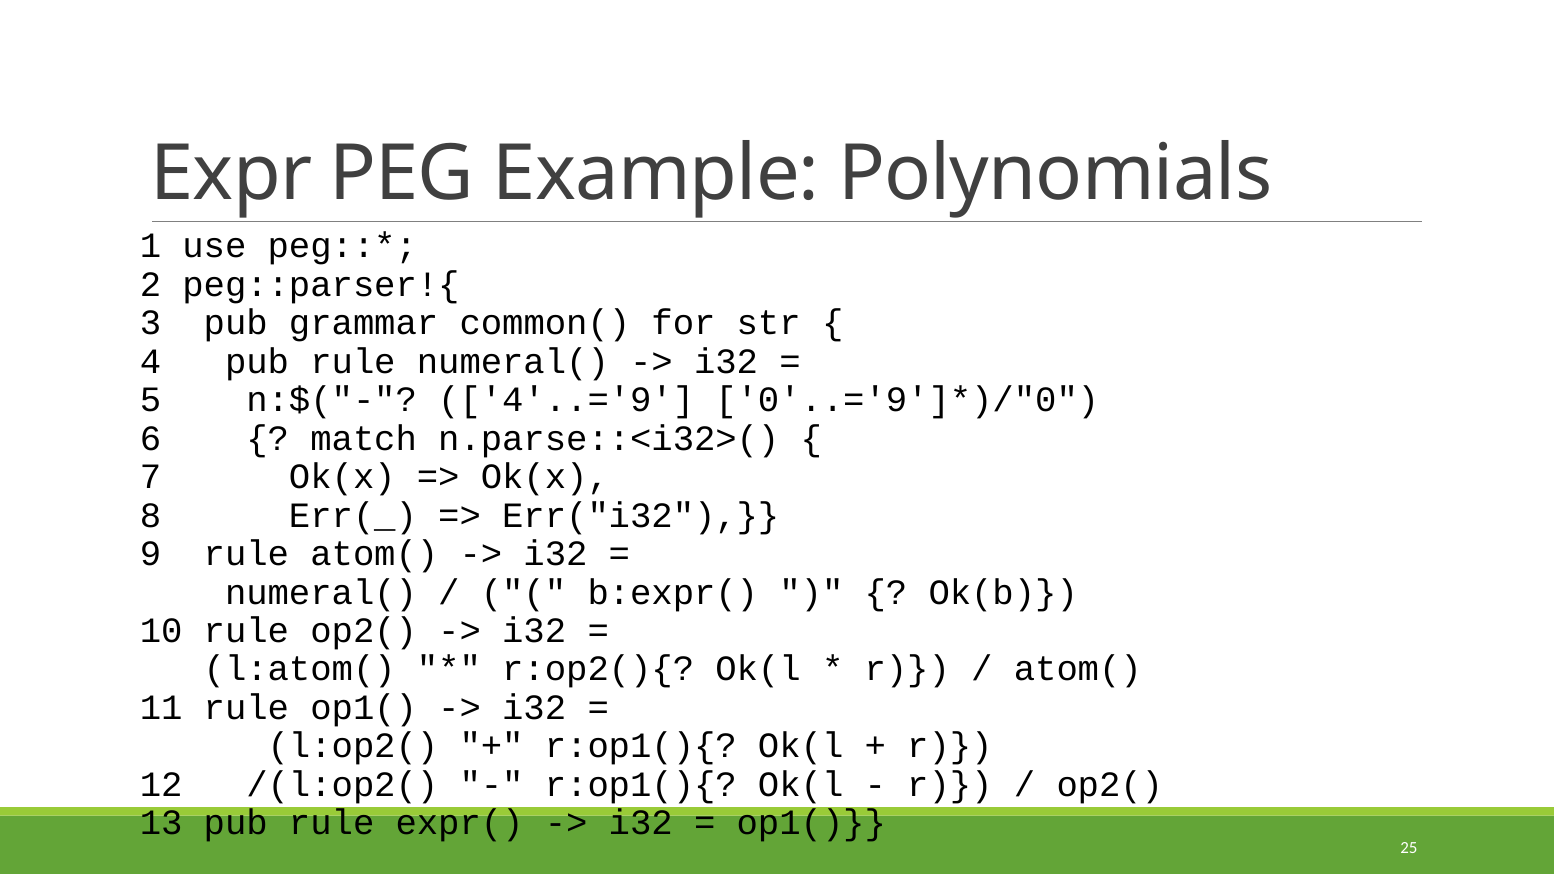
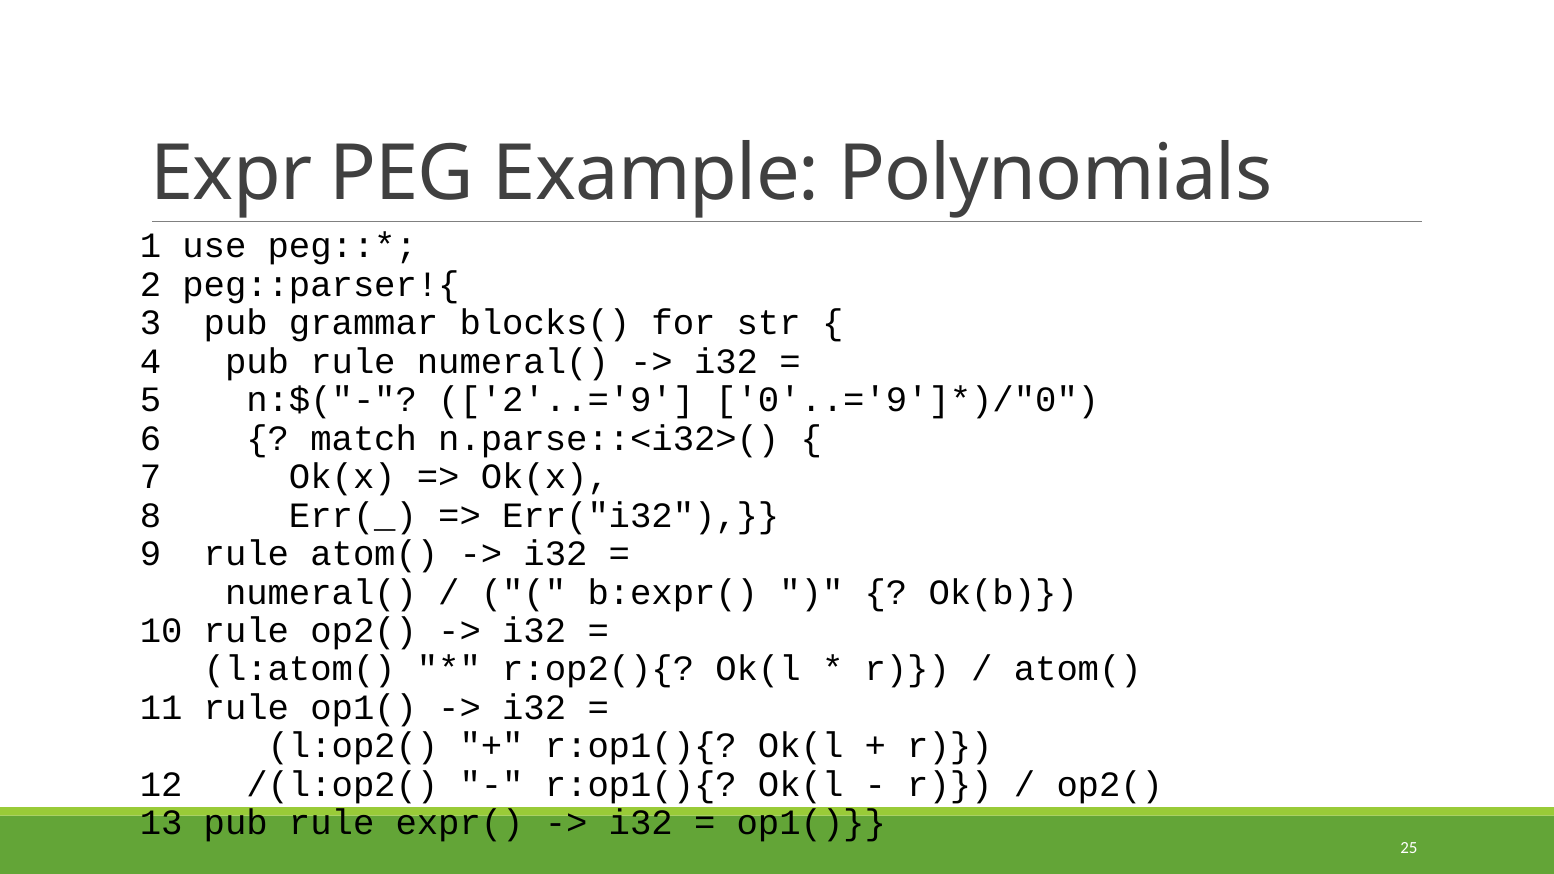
common(: common( -> blocks( (545, 323)
4'..='9: 4'..='9 -> 2'..='9 (566, 400)
